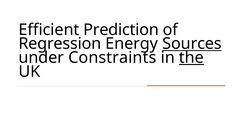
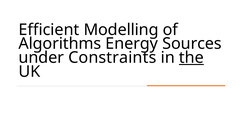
Prediction: Prediction -> Modelling (121, 30)
Regression: Regression -> Algorithms (60, 44)
Sources underline: present -> none (192, 44)
